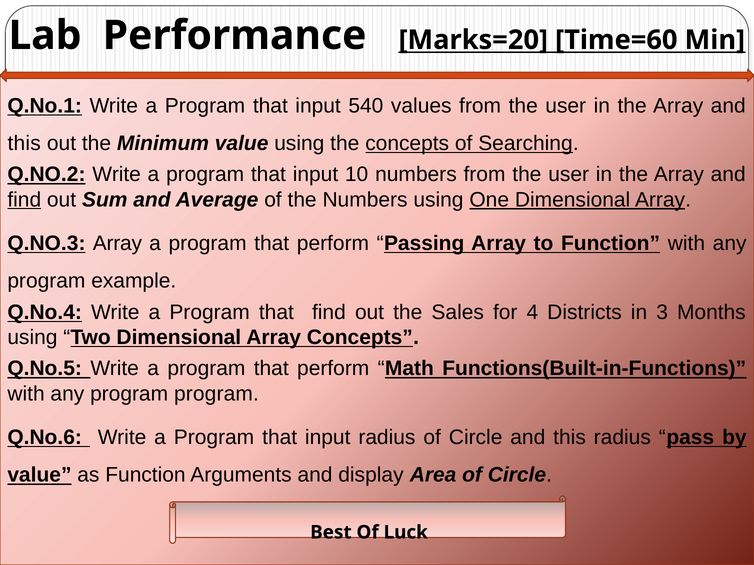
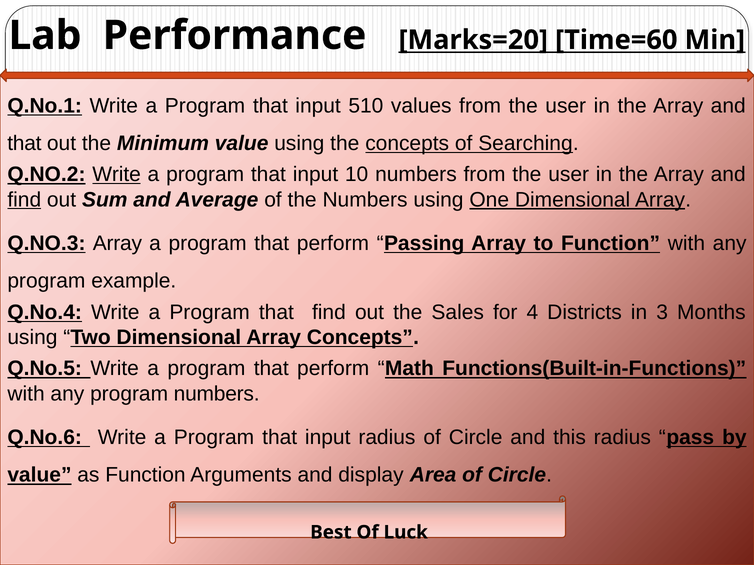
540: 540 -> 510 (366, 106)
this: this -> that (24, 143)
Write underline: none -> present (117, 175)
program program: program -> numbers (217, 394)
